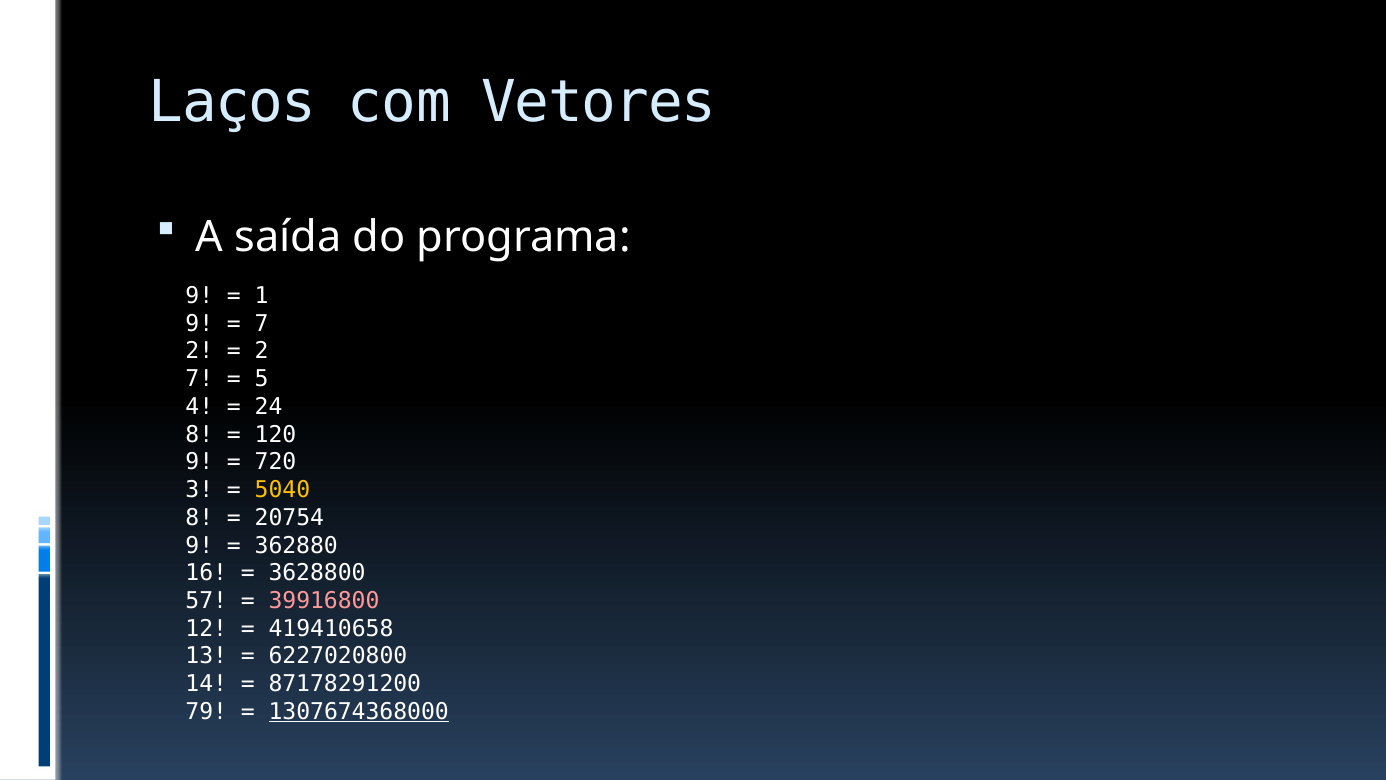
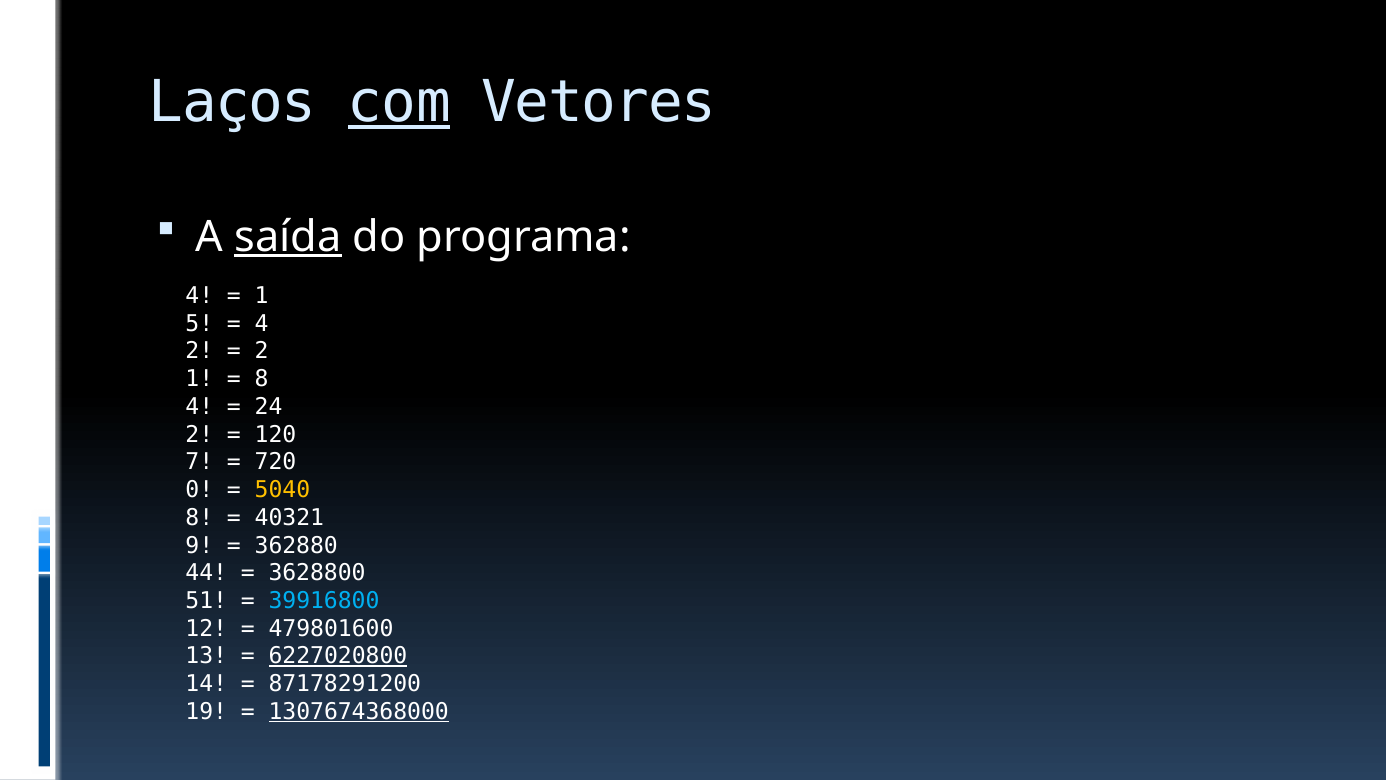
com underline: none -> present (399, 102)
saída underline: none -> present (288, 237)
9: 9 -> 4 (199, 296)
9: 9 -> 5 (199, 323)
7: 7 -> 4 (262, 323)
7: 7 -> 1 (199, 379)
5: 5 -> 8 (262, 379)
8: 8 -> 2 (199, 434)
9: 9 -> 7 (199, 462)
3: 3 -> 0 (199, 490)
20754: 20754 -> 40321 (289, 517)
16: 16 -> 44 (206, 573)
57: 57 -> 51 (206, 601)
39916800 colour: pink -> light blue (324, 601)
419410658: 419410658 -> 479801600 (331, 628)
6227020800 underline: none -> present (338, 656)
79: 79 -> 19 (206, 711)
